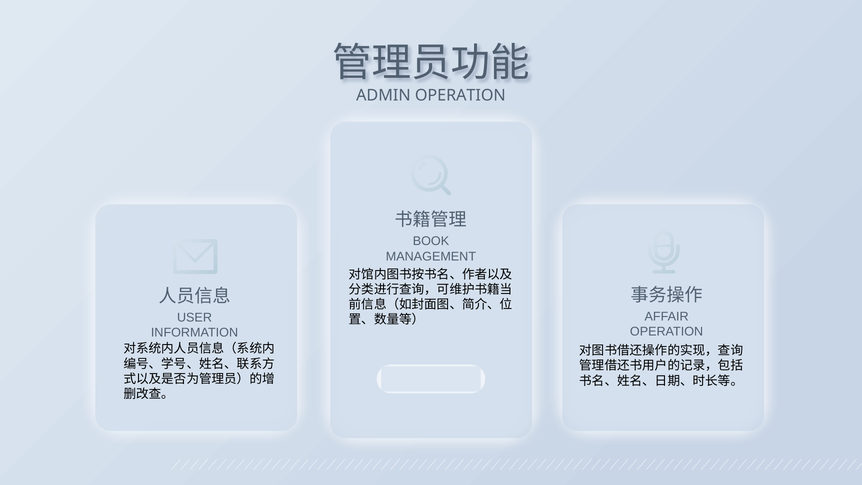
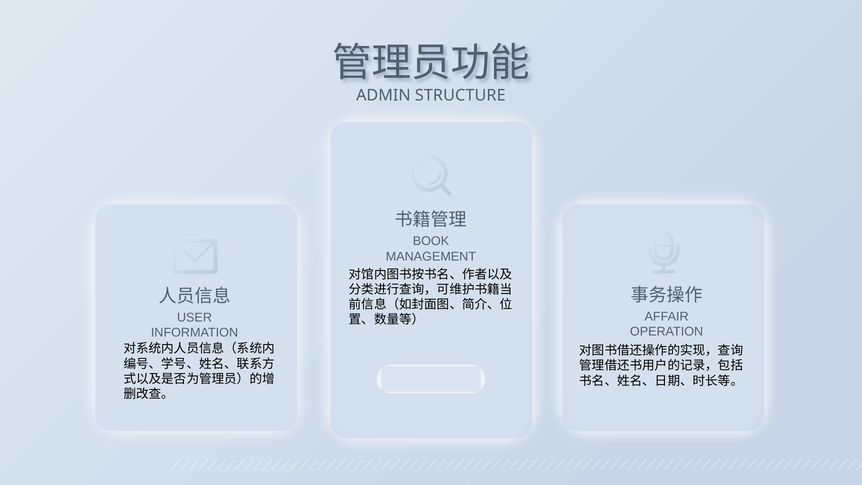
ADMIN OPERATION: OPERATION -> STRUCTURE (460, 95)
